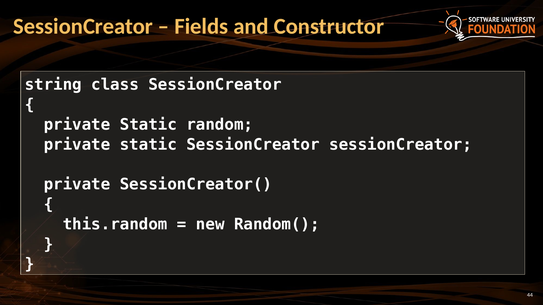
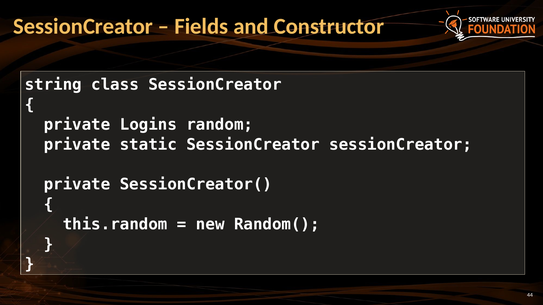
Static: Static -> Logins (148, 125)
